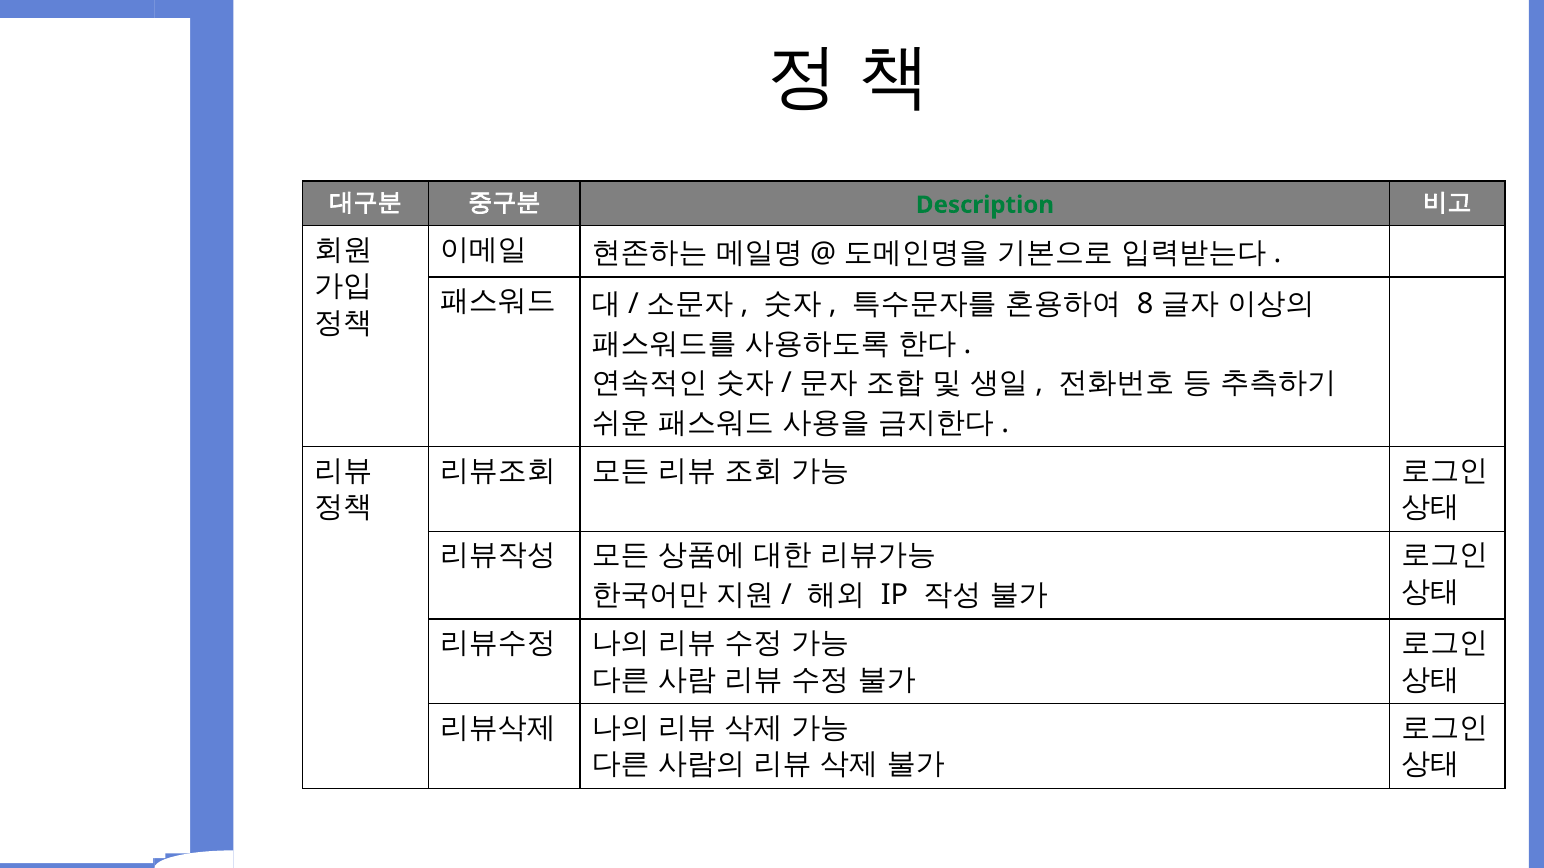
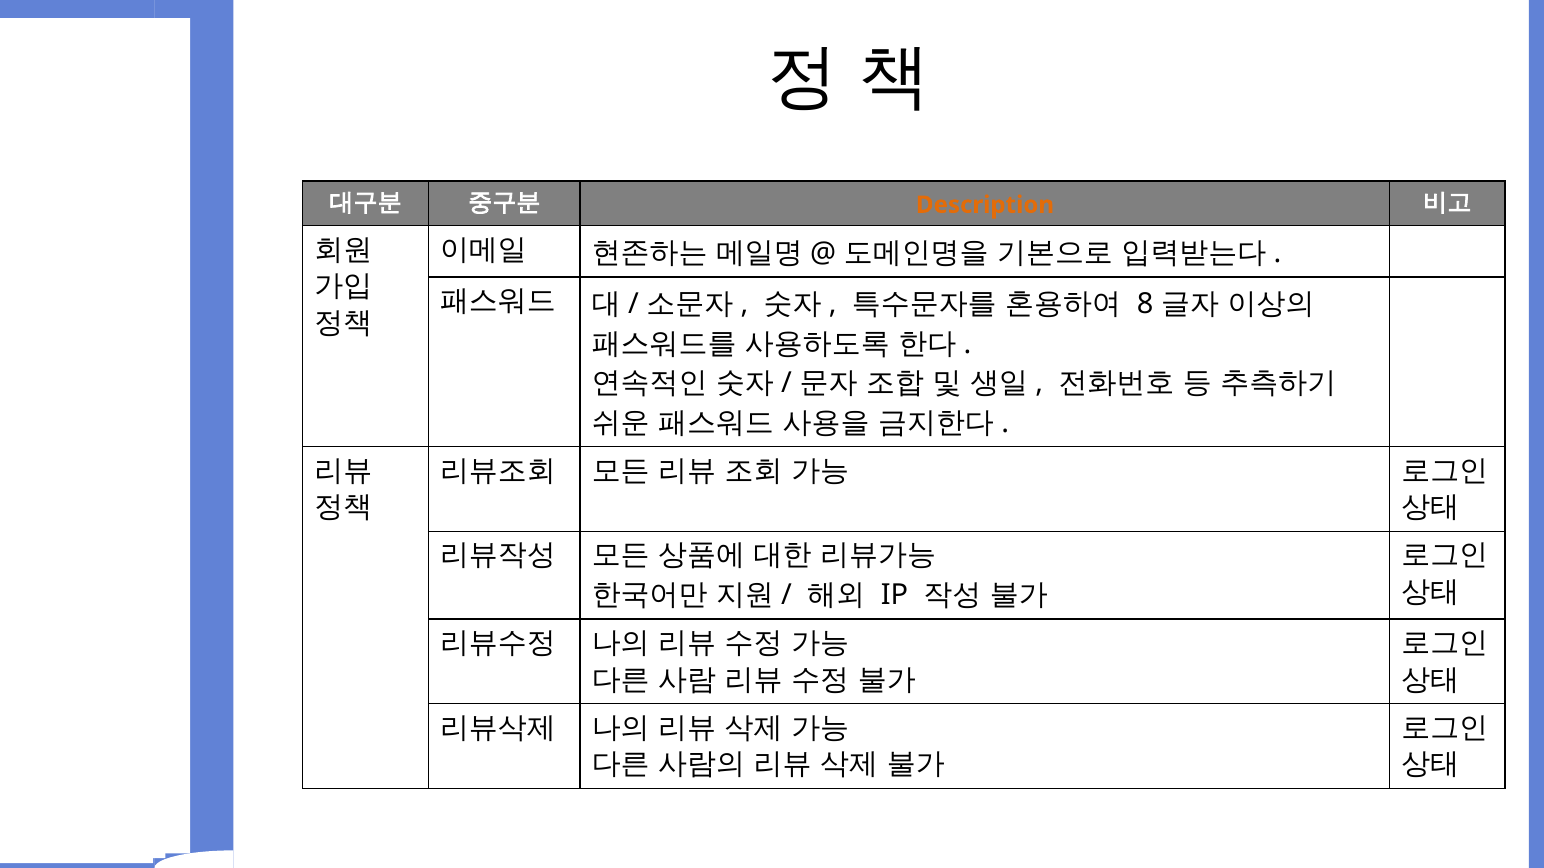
Description colour: green -> orange (985, 205)
